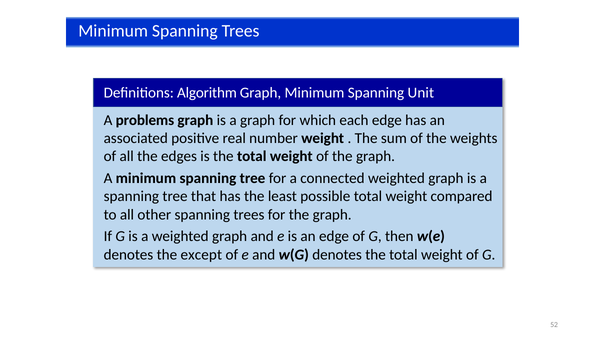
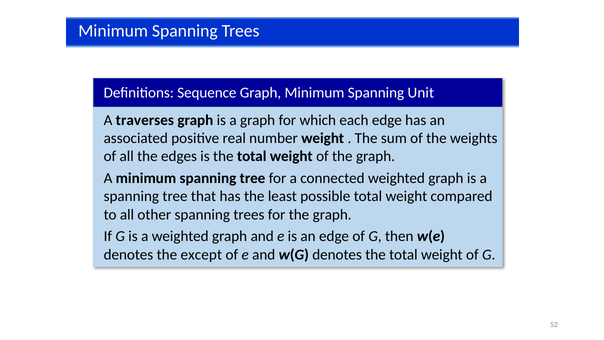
Algorithm: Algorithm -> Sequence (207, 93)
problems: problems -> traverses (145, 120)
